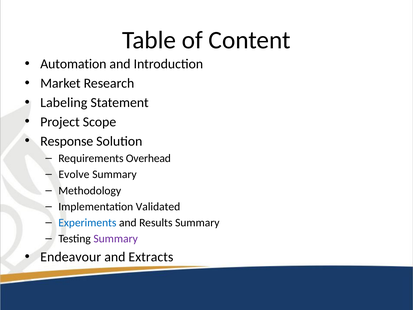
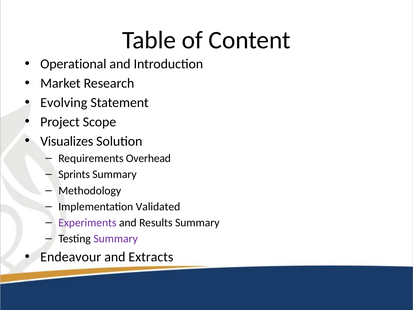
Automation: Automation -> Operational (73, 64)
Labeling: Labeling -> Evolving (64, 102)
Response: Response -> Visualizes (67, 141)
Evolve: Evolve -> Sprints (74, 174)
Experiments colour: blue -> purple (87, 223)
